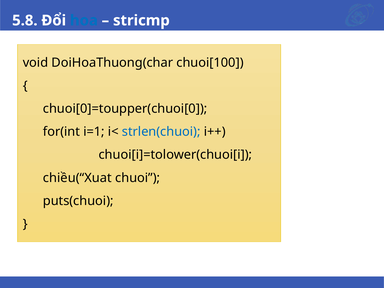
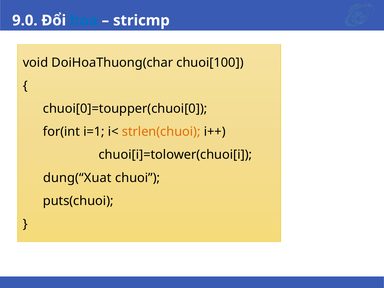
5.8: 5.8 -> 9.0 (25, 20)
strlen(chuoi colour: blue -> orange (161, 132)
chiều(“Xuat: chiều(“Xuat -> dung(“Xuat (77, 178)
